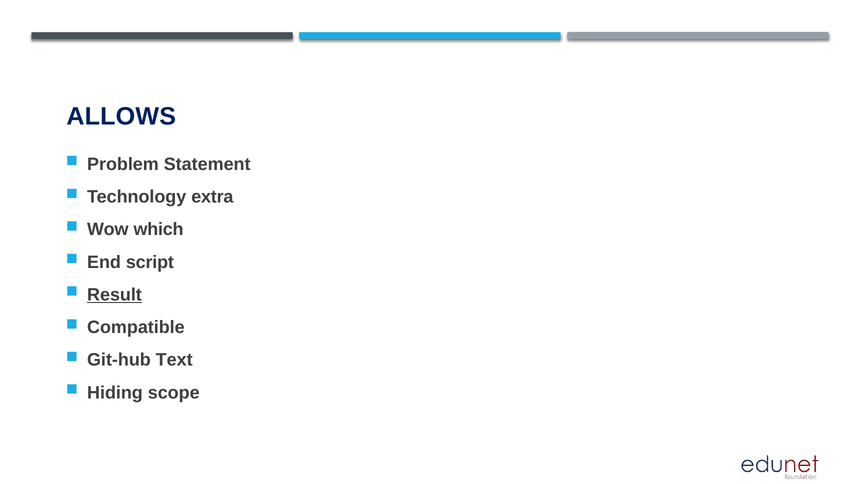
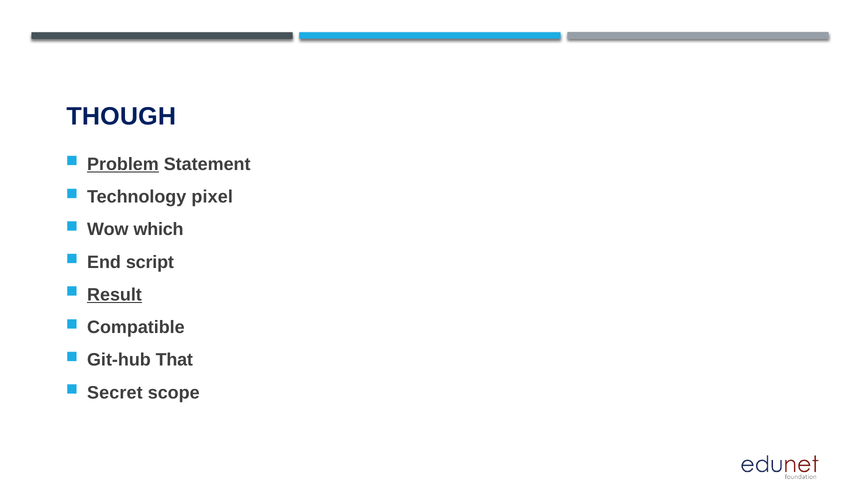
ALLOWS: ALLOWS -> THOUGH (121, 116)
Problem underline: none -> present (123, 164)
extra: extra -> pixel (212, 197)
Text: Text -> That (174, 360)
Hiding: Hiding -> Secret (115, 392)
